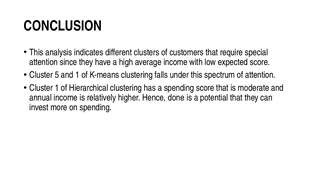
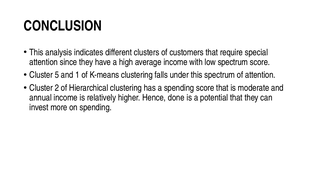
low expected: expected -> spectrum (233, 62)
Cluster 1: 1 -> 2 (57, 88)
